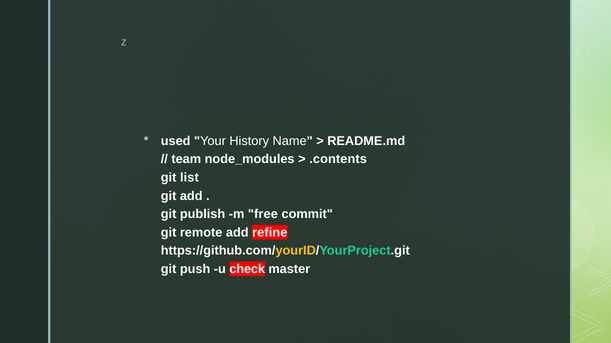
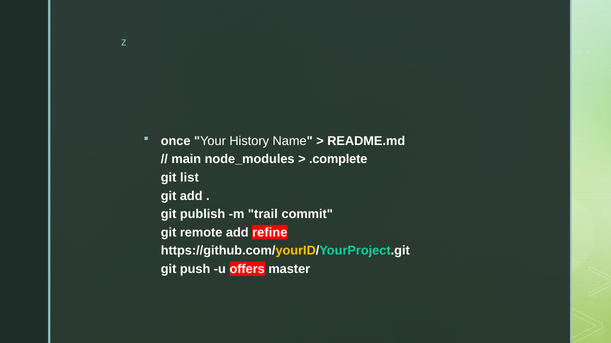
used: used -> once (176, 141)
team: team -> main (186, 160)
.contents: .contents -> .complete (338, 160)
free: free -> trail (263, 215)
check: check -> offers (247, 270)
